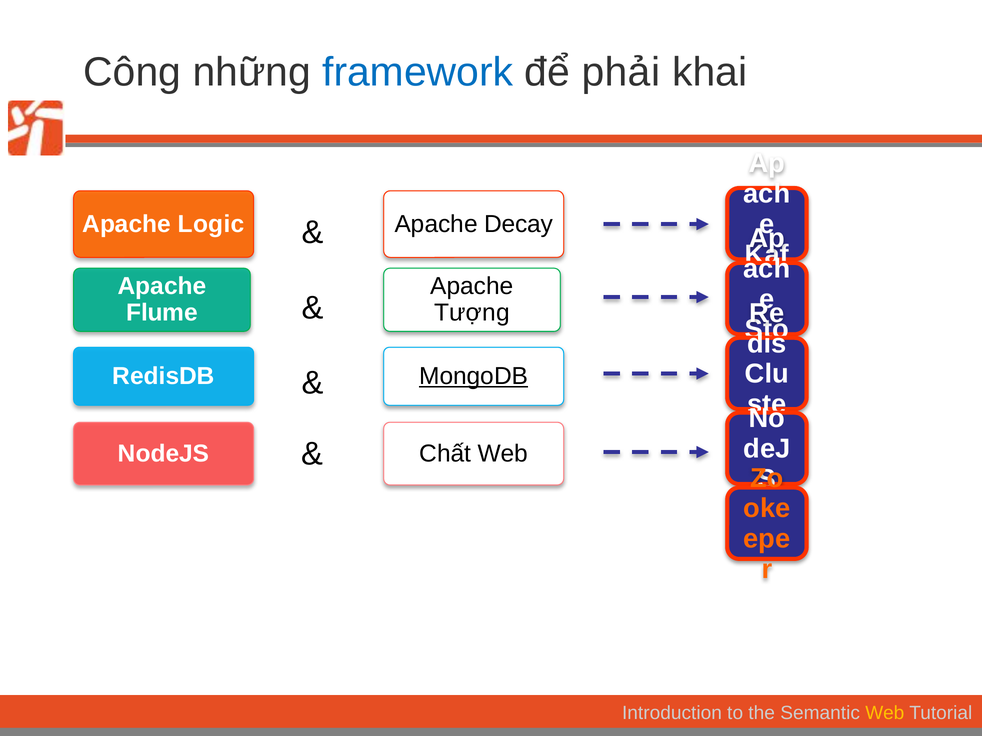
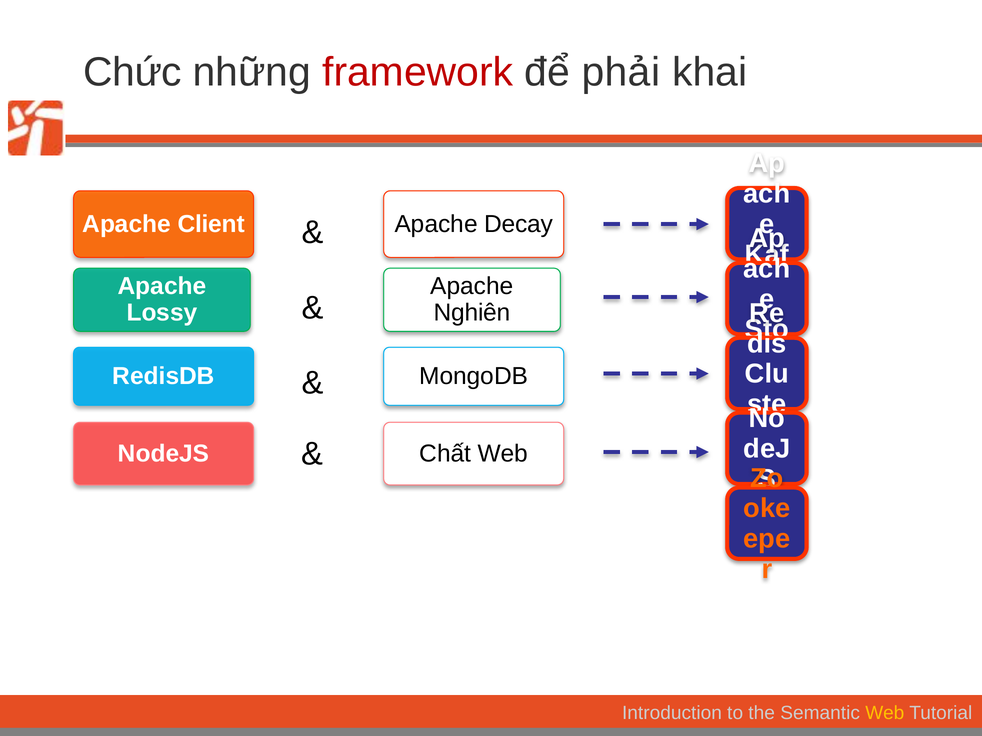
Công: Công -> Chức (133, 72)
framework colour: blue -> red (418, 72)
Logic: Logic -> Client (211, 224)
Flume: Flume -> Lossy (162, 313)
Tượng: Tượng -> Nghiên (472, 313)
MongoDB underline: present -> none (474, 376)
